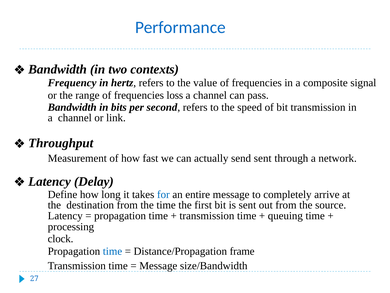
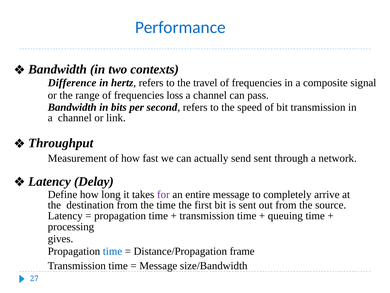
Frequency: Frequency -> Difference (72, 83)
value: value -> travel (205, 83)
for colour: blue -> purple (163, 194)
clock: clock -> gives (60, 238)
